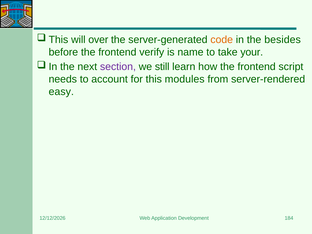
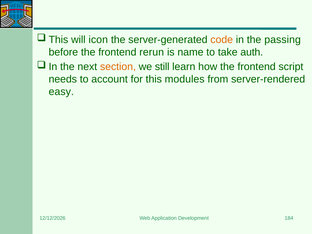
over: over -> icon (98, 40)
besides: besides -> passing (283, 40)
verify: verify -> rerun (152, 52)
your: your -> auth (252, 52)
section colour: purple -> orange (118, 67)
